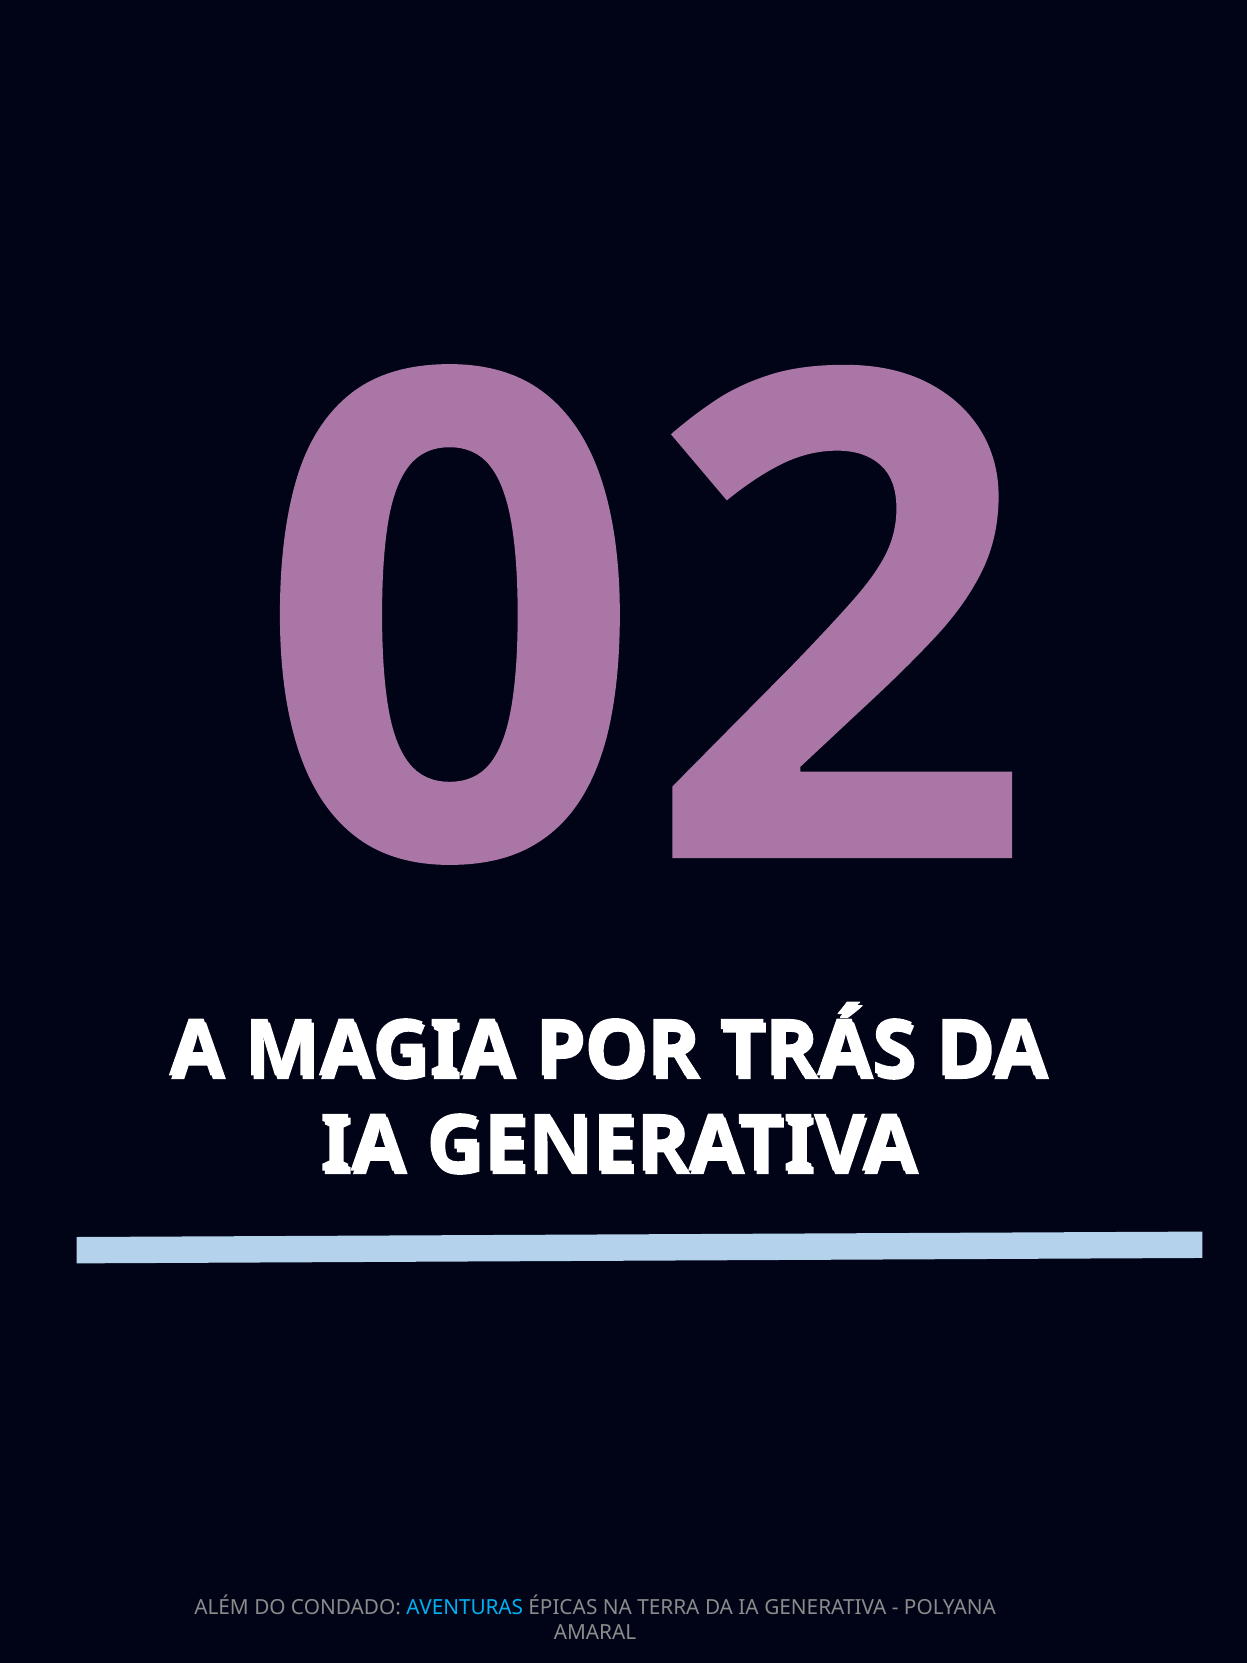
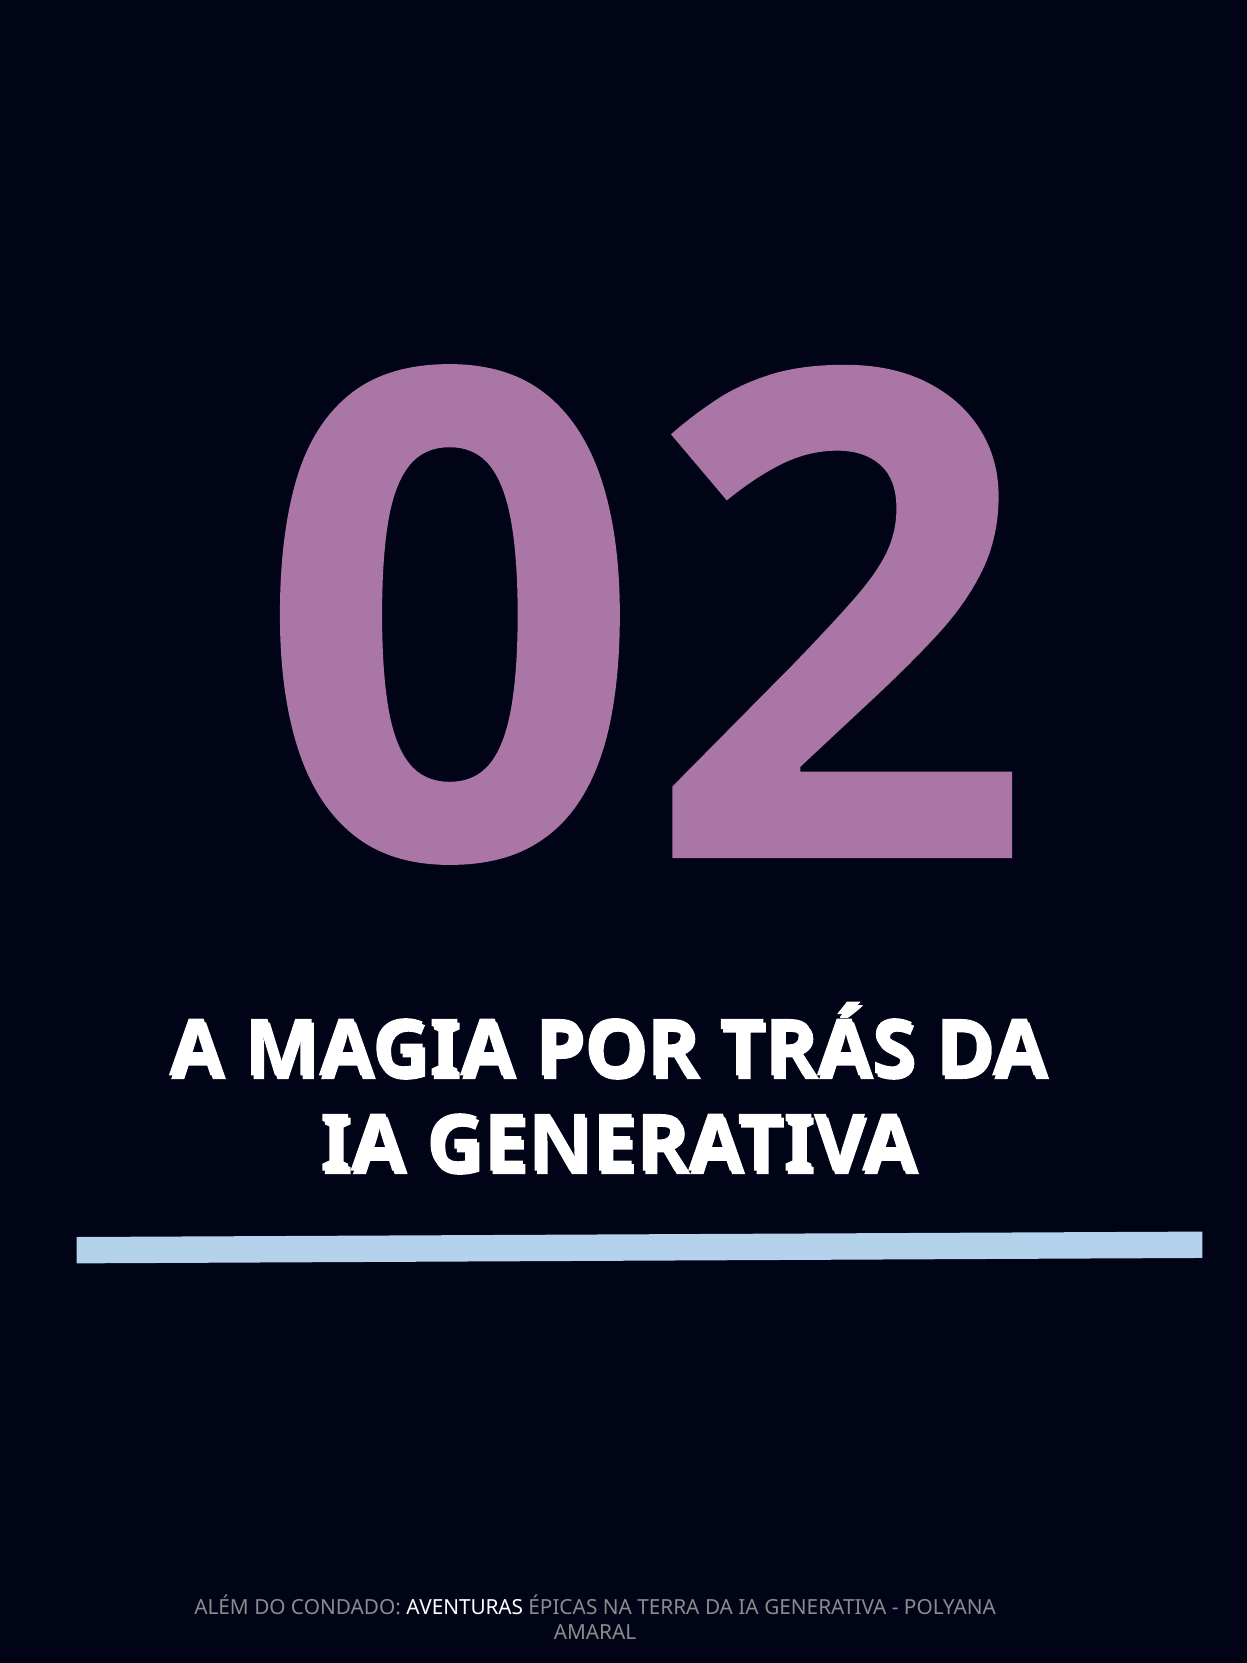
AVENTURAS colour: light blue -> white (465, 1607)
